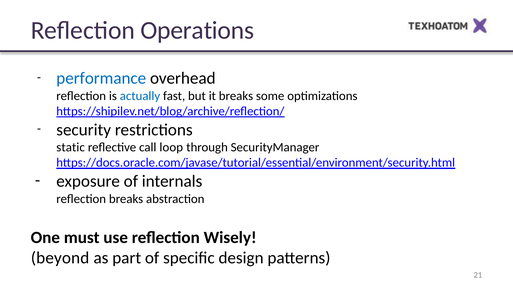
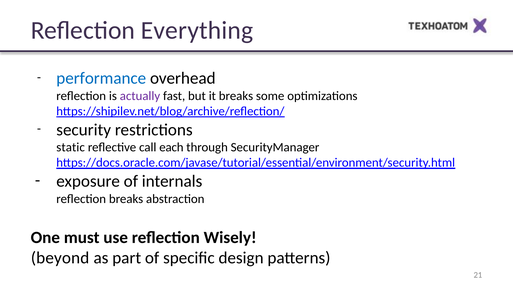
Operations: Operations -> Everything (197, 30)
actually colour: blue -> purple (140, 96)
loop: loop -> each (171, 148)
